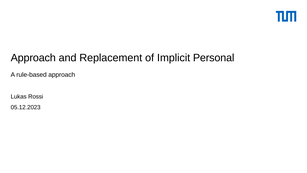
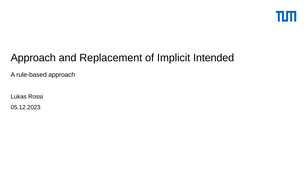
Personal: Personal -> Intended (214, 58)
